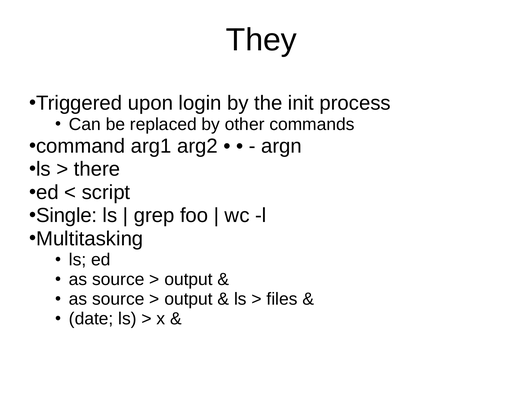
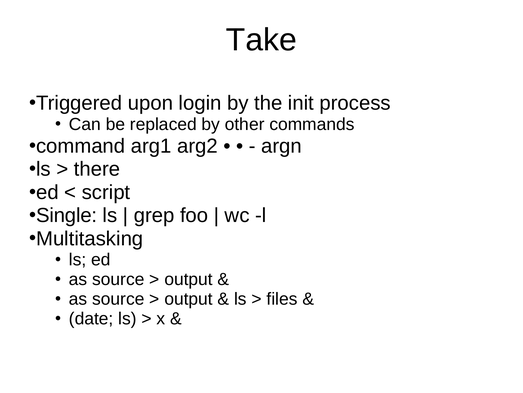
They: They -> Take (261, 40)
